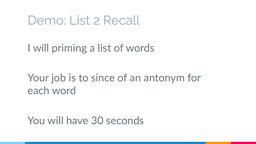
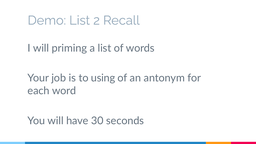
since: since -> using (103, 78)
